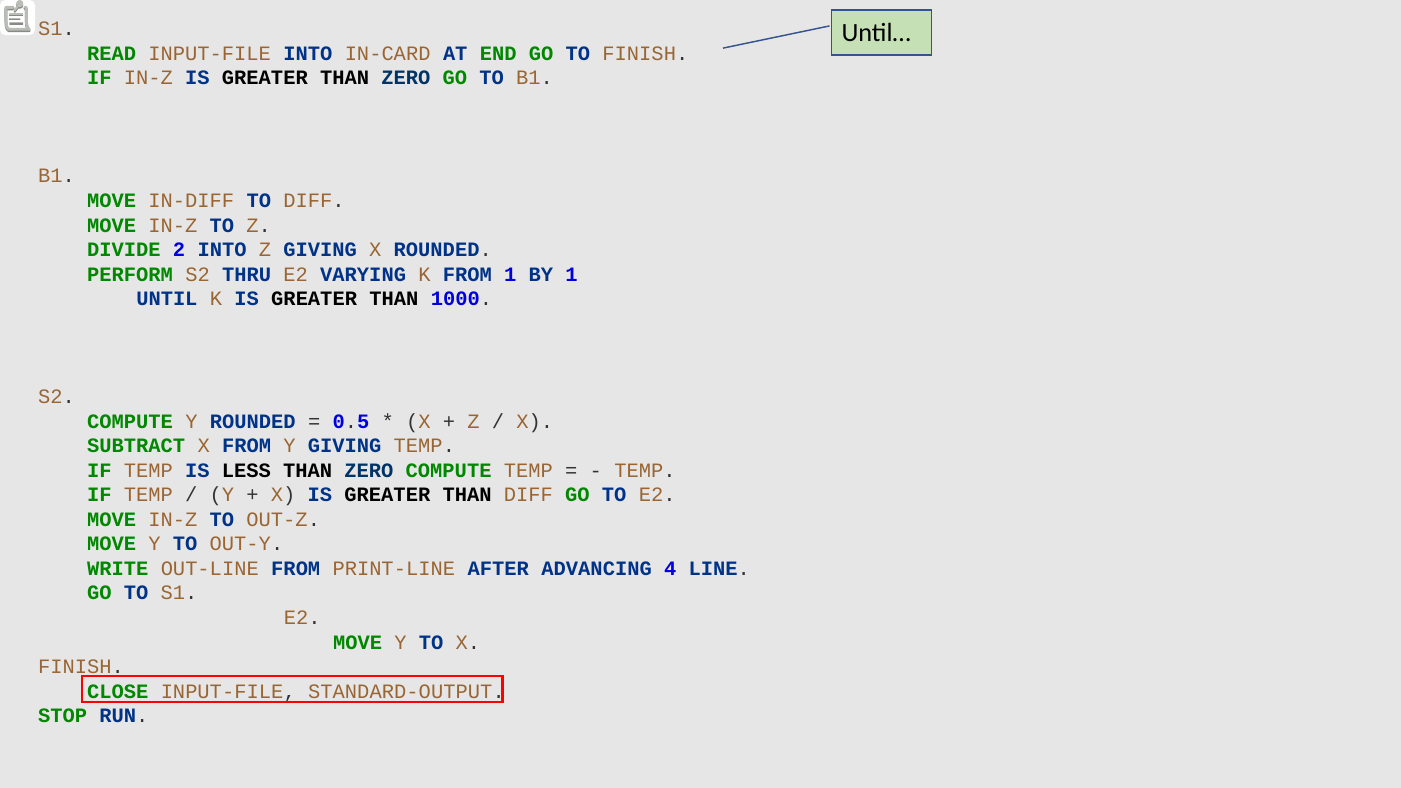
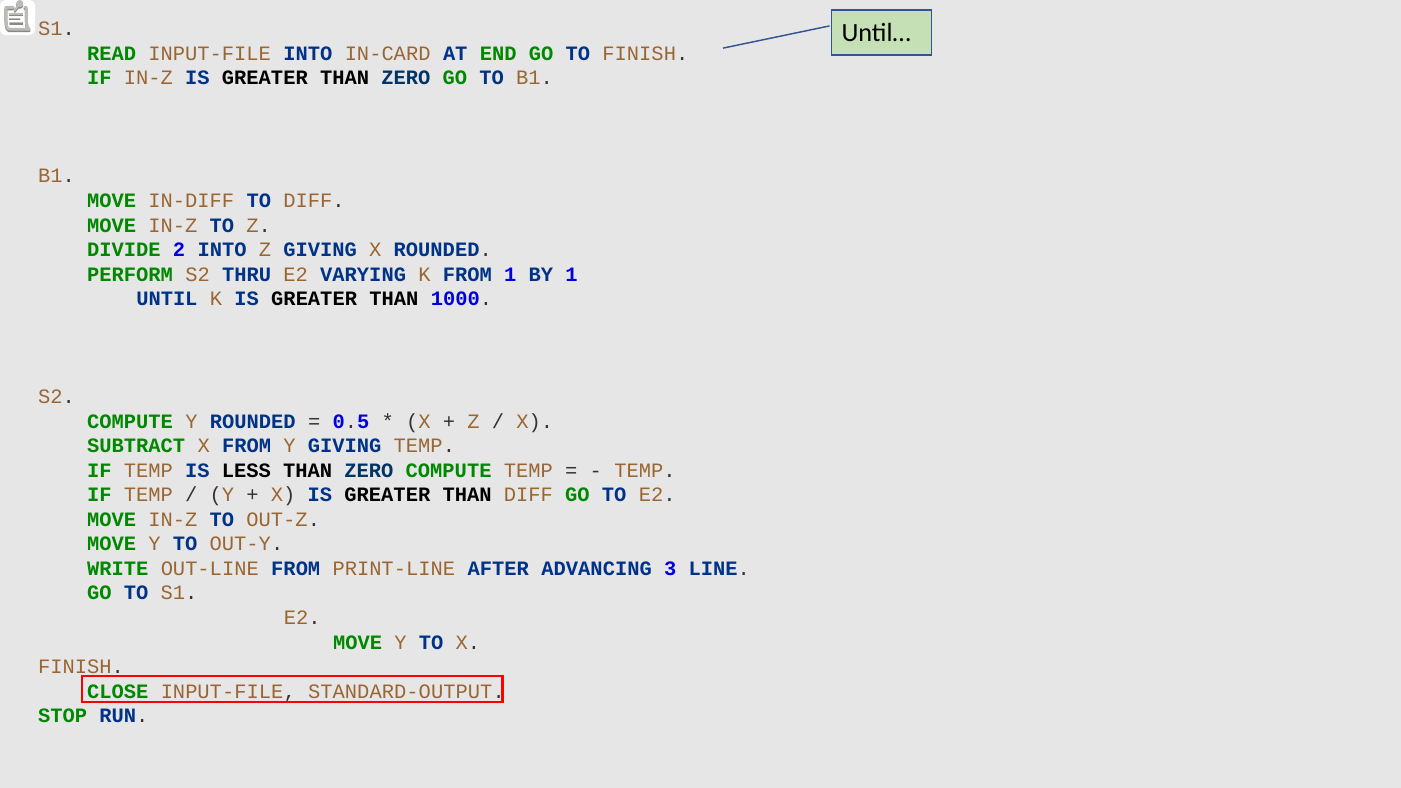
4: 4 -> 3 (670, 569)
